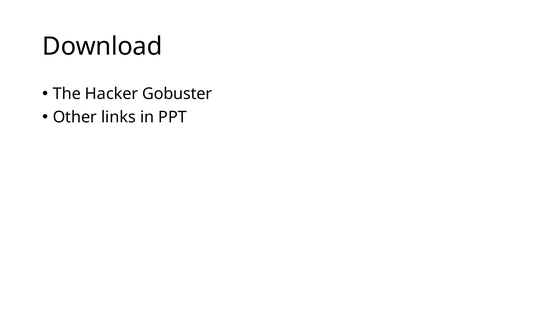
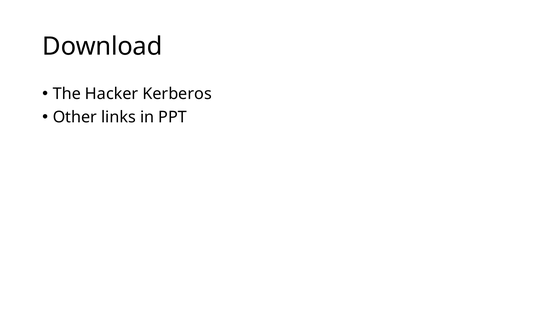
Gobuster: Gobuster -> Kerberos (177, 94)
